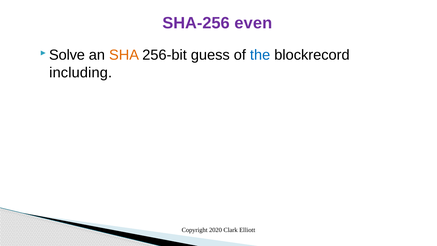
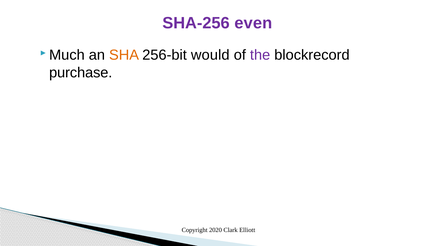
Solve: Solve -> Much (67, 55)
guess: guess -> would (210, 55)
the colour: blue -> purple (260, 55)
including: including -> purchase (81, 73)
